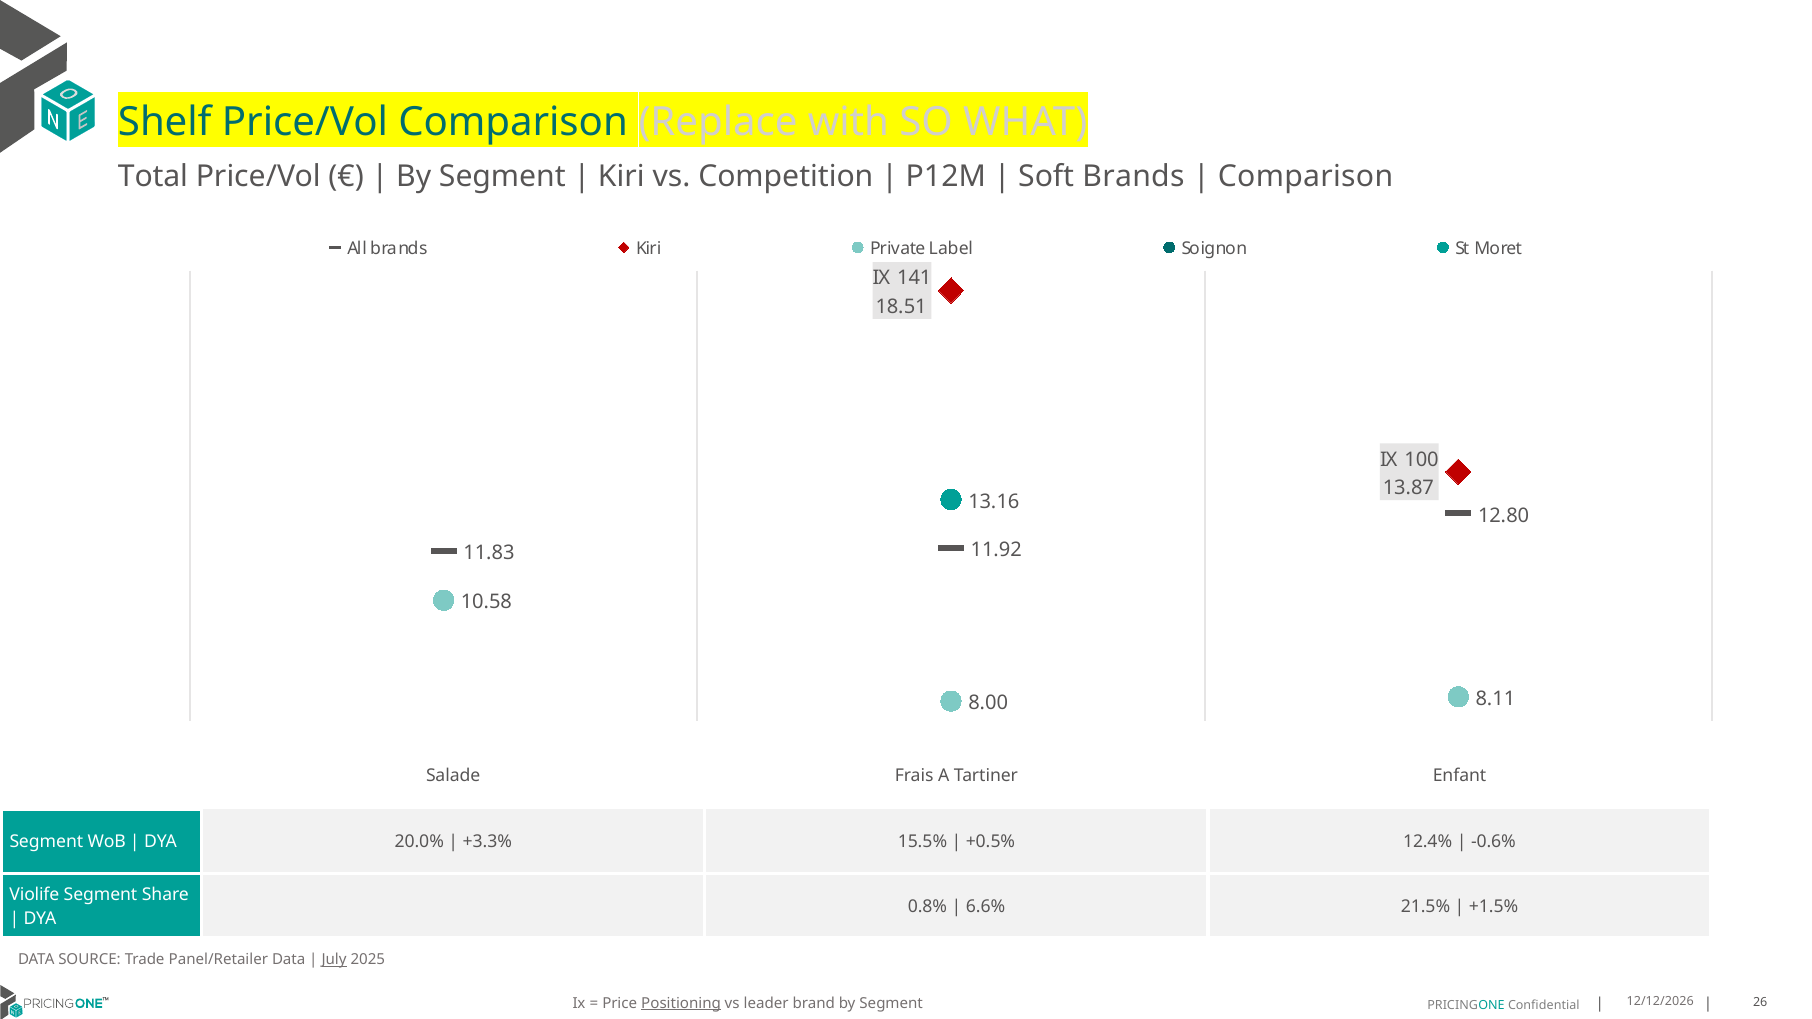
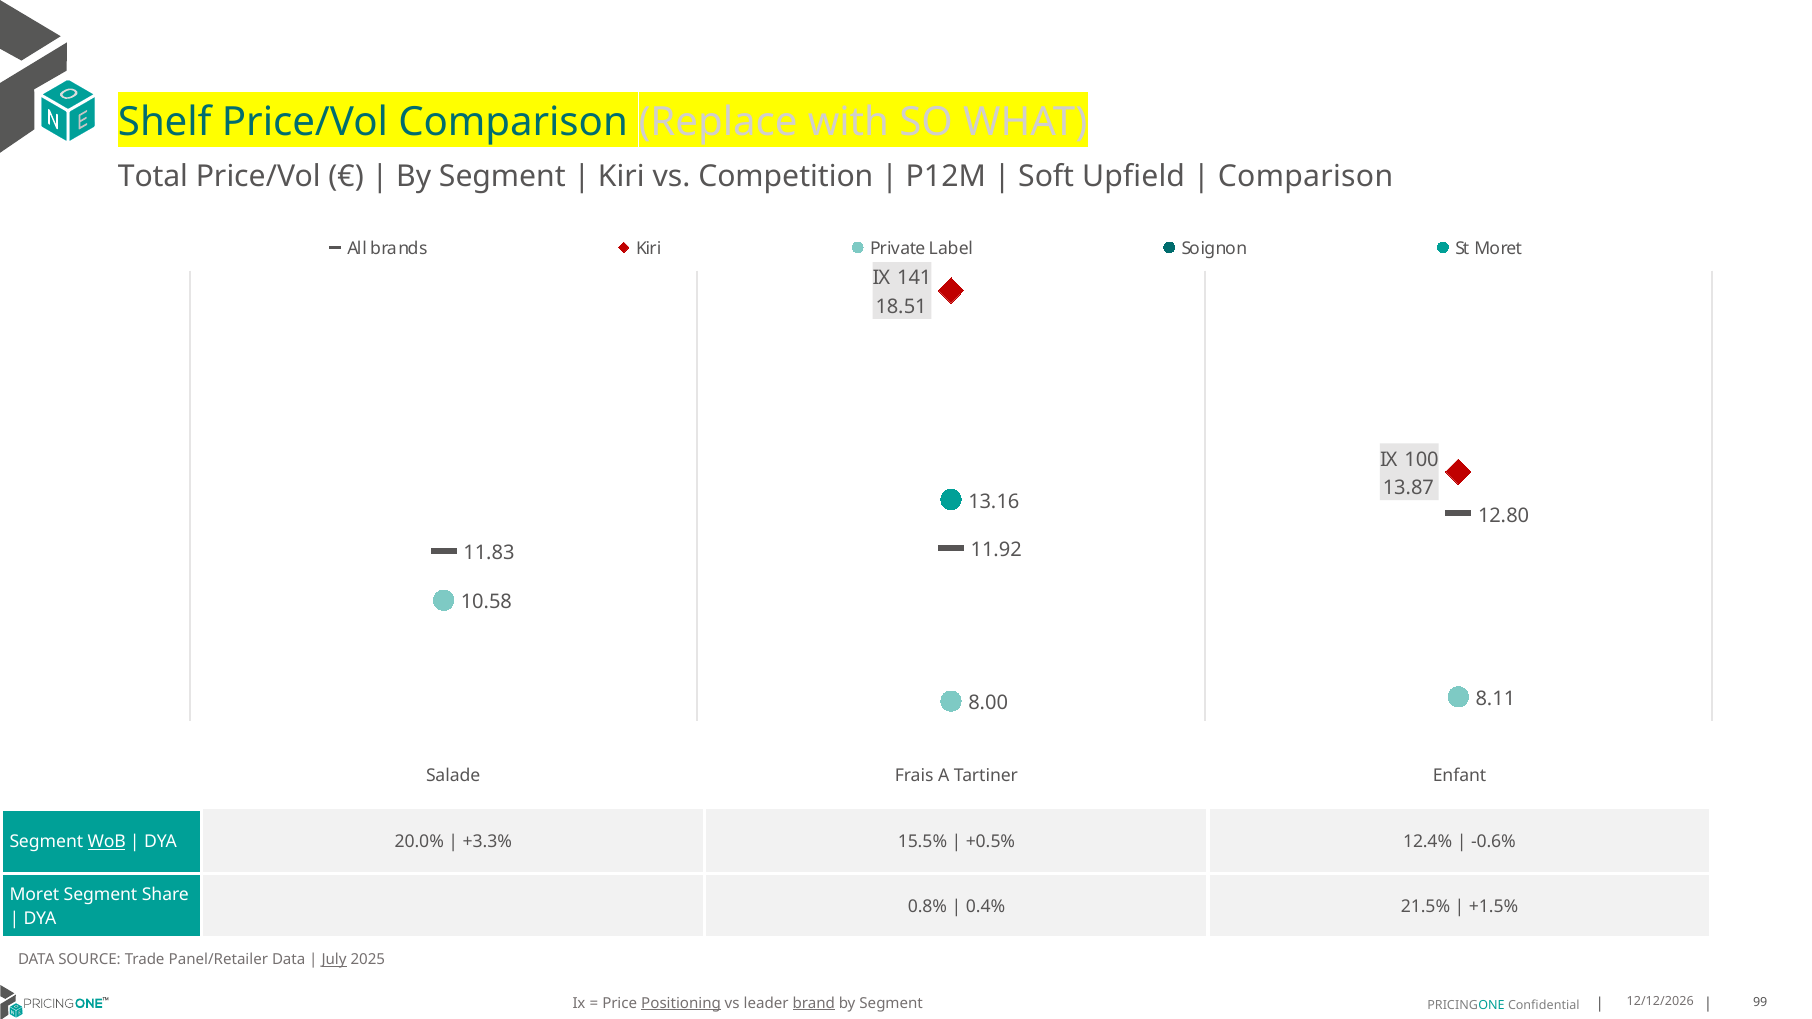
Soft Brands: Brands -> Upfield (1134, 177)
WoB underline: none -> present (107, 842)
Violife: Violife -> Moret (34, 895)
6.6%: 6.6% -> 0.4% (985, 907)
brand underline: none -> present (814, 1003)
26: 26 -> 99 (1760, 1002)
